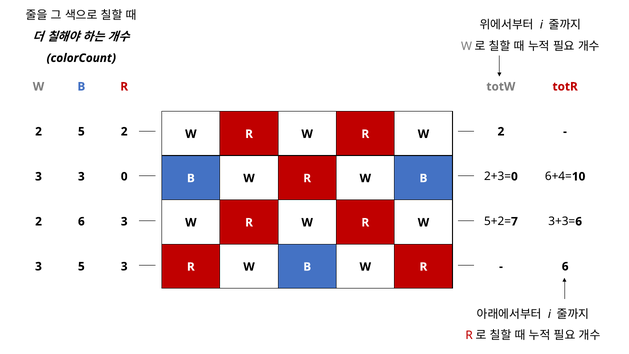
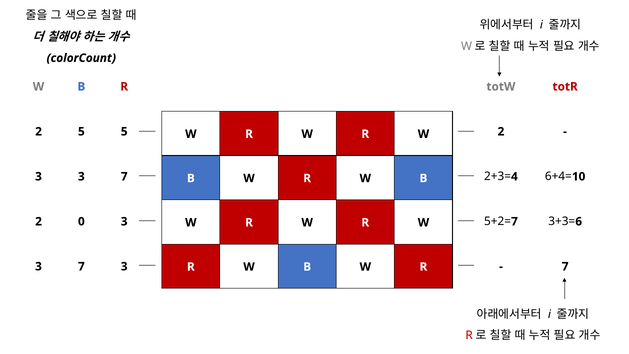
5 2: 2 -> 5 (124, 132)
0: 0 -> 4 (514, 176)
0: 0 -> 7 (124, 176)
2 6: 6 -> 0 (81, 221)
5: 5 -> 7 (81, 266)
6: 6 -> 7 (565, 266)
